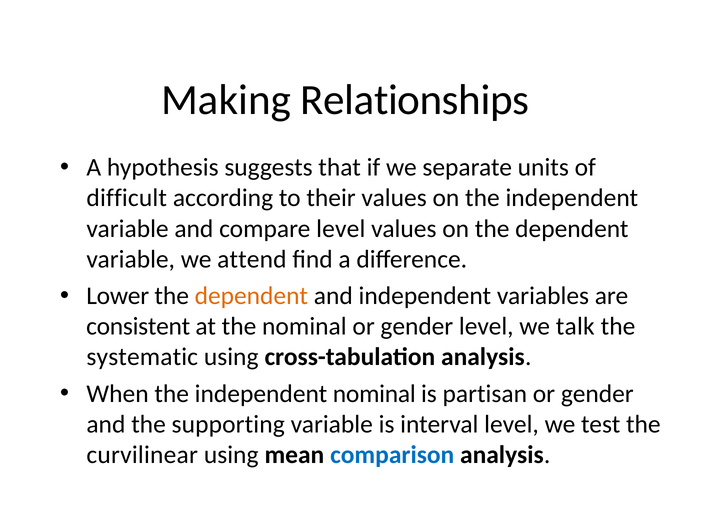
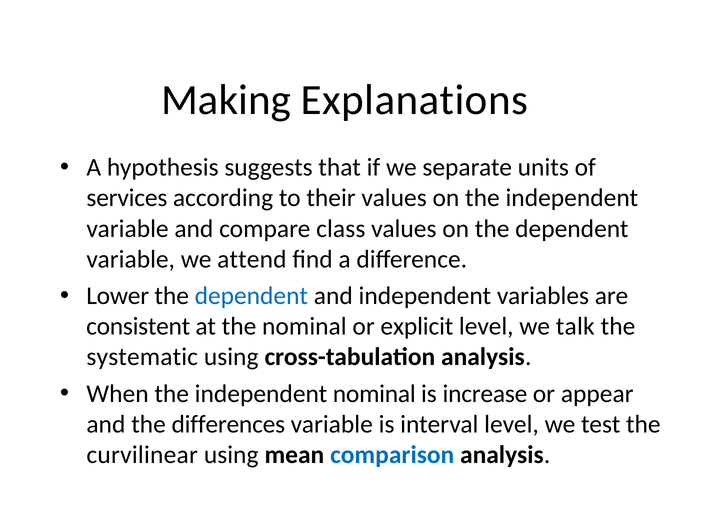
Relationships: Relationships -> Explanations (414, 100)
difficult: difficult -> services (127, 198)
compare level: level -> class (341, 229)
dependent colour: orange -> blue (251, 296)
nominal or gender: gender -> explicit (417, 327)
partisan: partisan -> increase (485, 394)
gender: gender -> appear (597, 394)
supporting: supporting -> differences (228, 425)
